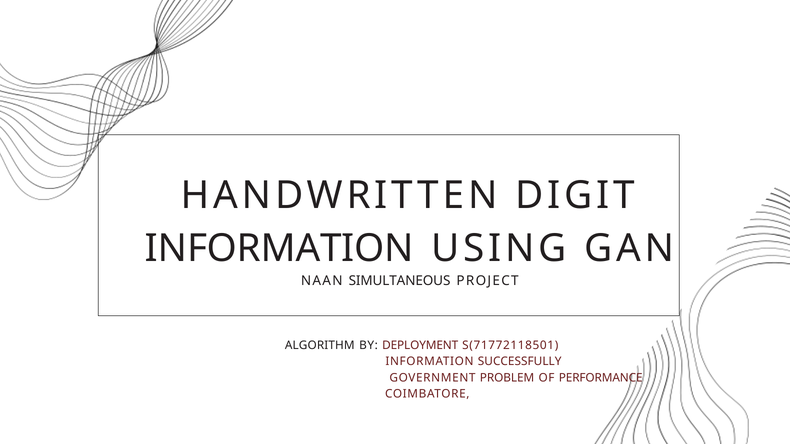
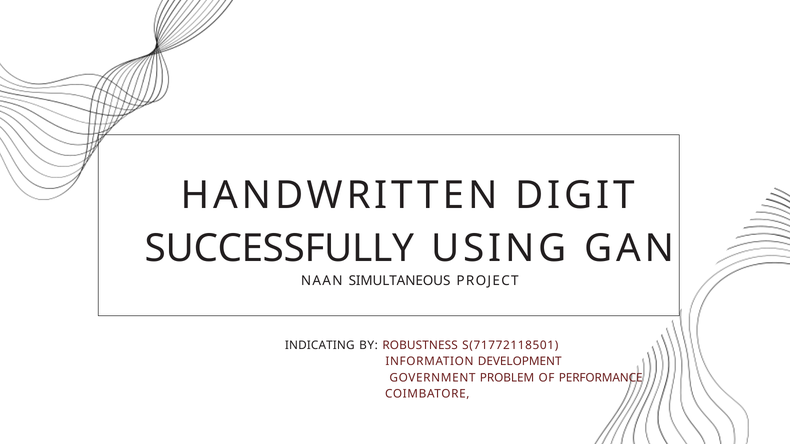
INFORMATION: INFORMATION -> SUCCESSFULLY (279, 249)
ALGORITHM: ALGORITHM -> INDICATING (320, 345)
DEPLOYMENT: DEPLOYMENT -> ROBUSTNESS (420, 345)
SUCCESSFULLY: SUCCESSFULLY -> DEVELOPMENT (520, 362)
